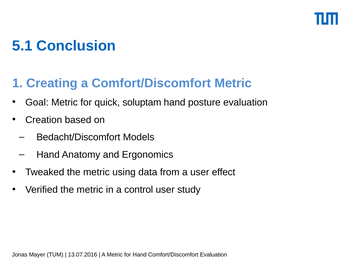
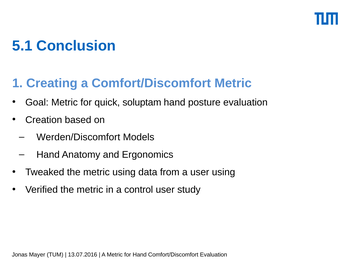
Bedacht/Discomfort: Bedacht/Discomfort -> Werden/Discomfort (78, 138)
user effect: effect -> using (224, 173)
